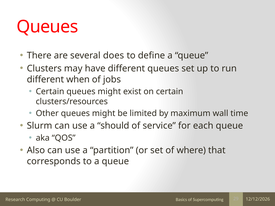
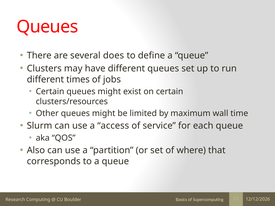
when: when -> times (78, 79)
should: should -> access (113, 126)
